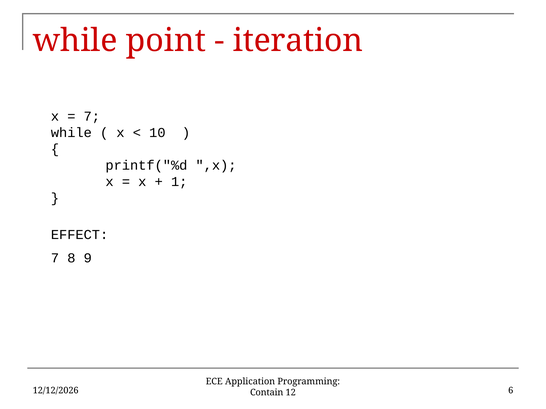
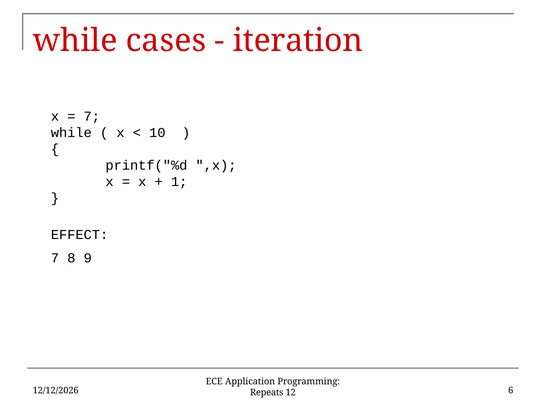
point: point -> cases (166, 41)
Contain: Contain -> Repeats (267, 393)
